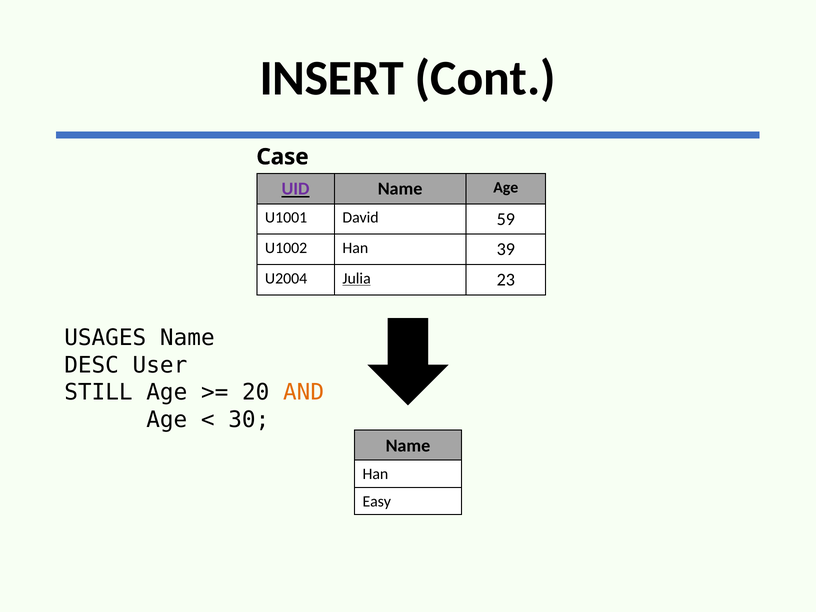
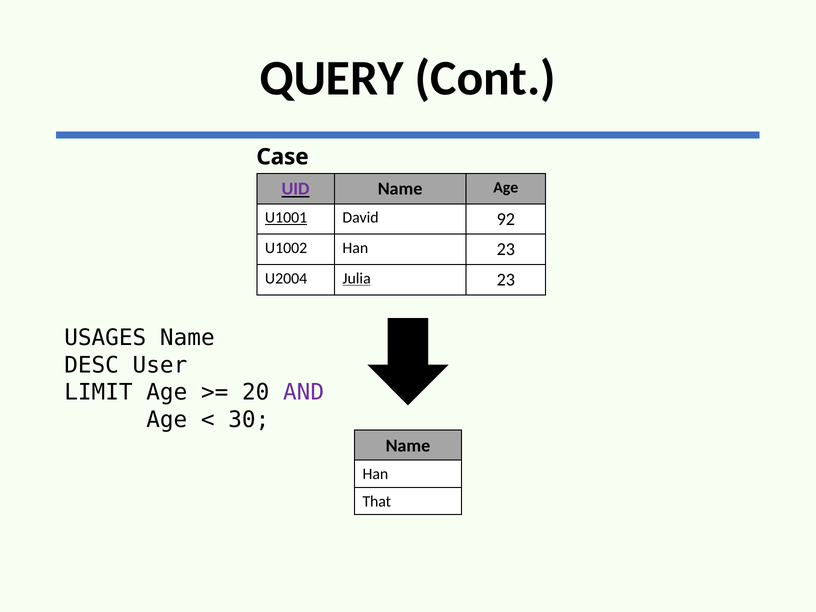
INSERT: INSERT -> QUERY (332, 78)
U1001 underline: none -> present (286, 218)
59: 59 -> 92 (506, 219)
Han 39: 39 -> 23 (506, 250)
STILL: STILL -> LIMIT (98, 392)
AND colour: orange -> purple (304, 392)
Easy: Easy -> That (377, 501)
